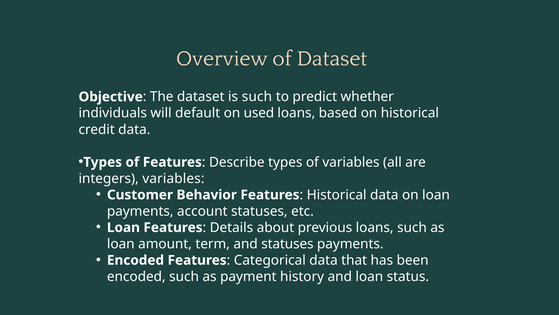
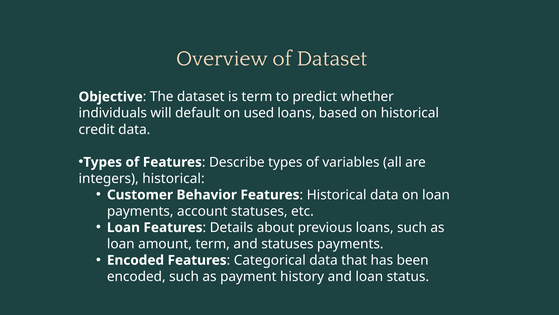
is such: such -> term (257, 97)
integers variables: variables -> historical (173, 178)
